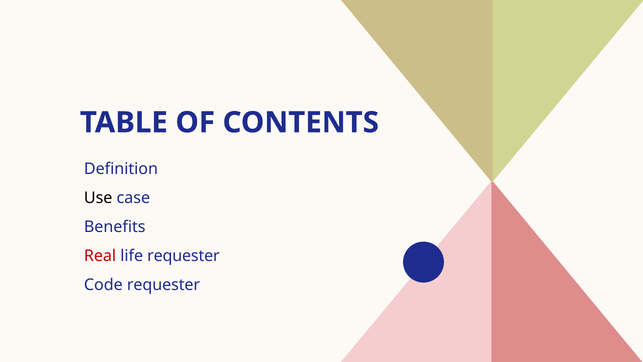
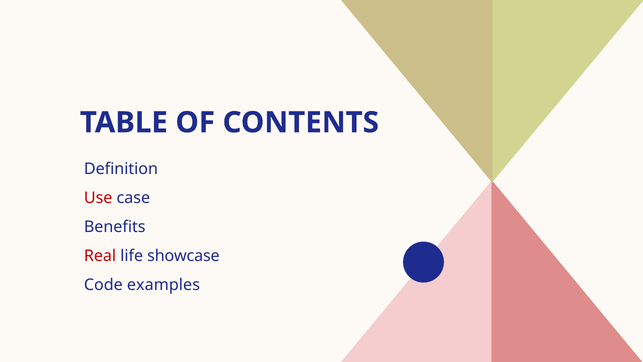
Use colour: black -> red (98, 198)
life requester: requester -> showcase (183, 256)
requester: requester -> examples (163, 285)
